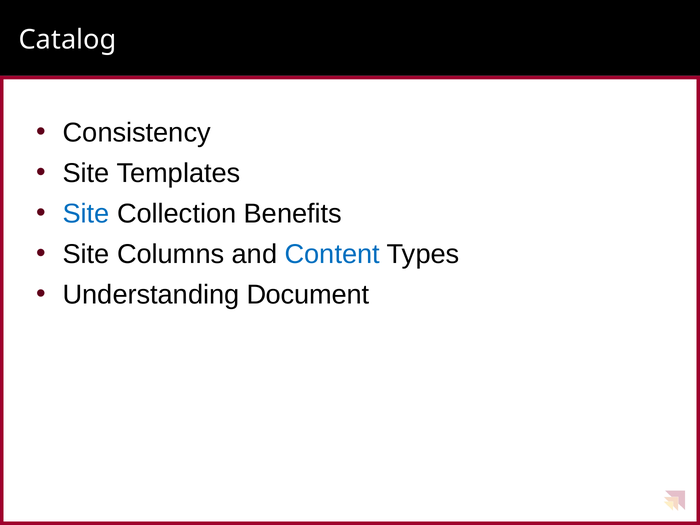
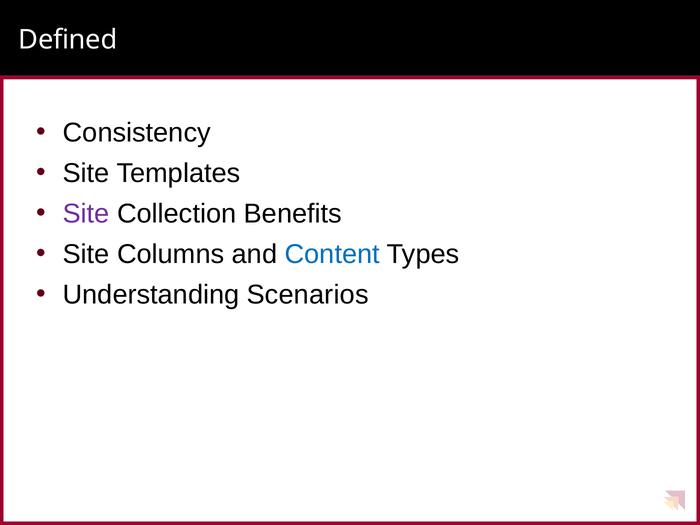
Catalog: Catalog -> Defined (68, 40)
Site colour: blue -> purple (86, 214)
Document: Document -> Scenarios (308, 295)
